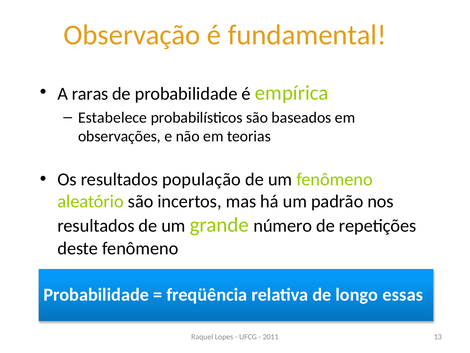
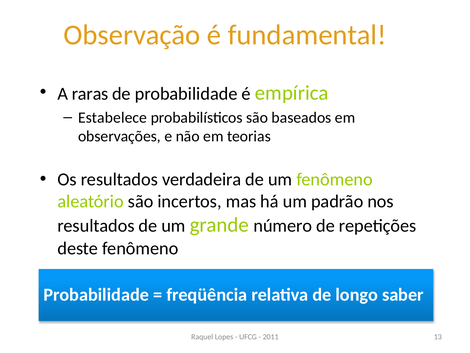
população: população -> verdadeira (202, 179)
essas: essas -> saber (403, 294)
